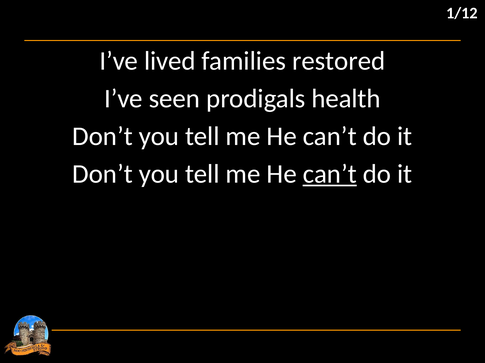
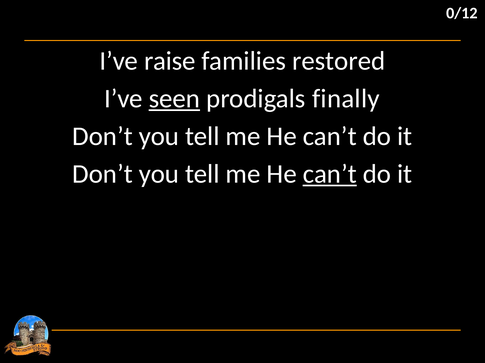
1/12: 1/12 -> 0/12 (462, 13)
lived: lived -> raise (170, 61)
seen underline: none -> present (174, 99)
health: health -> finally (346, 99)
